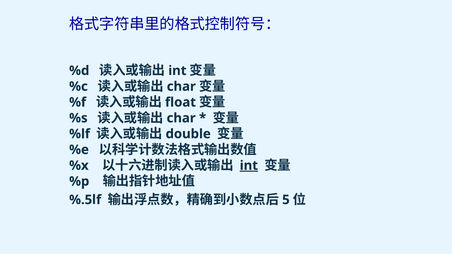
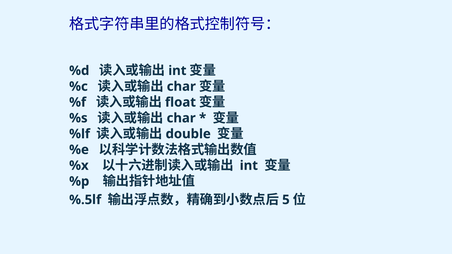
int underline: present -> none (249, 166)
